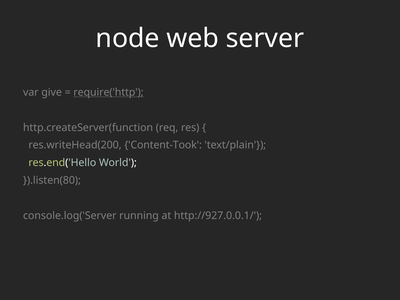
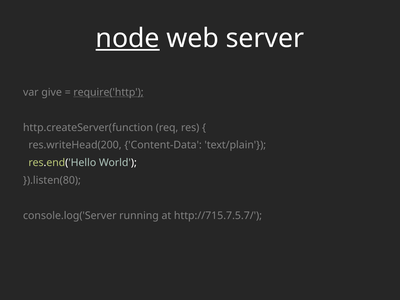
node underline: none -> present (128, 38)
Content-Took: Content-Took -> Content-Data (163, 145)
http://927.0.0.1/: http://927.0.0.1/ -> http://715.7.5.7/ (218, 216)
